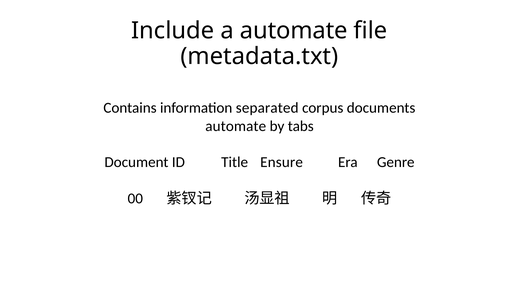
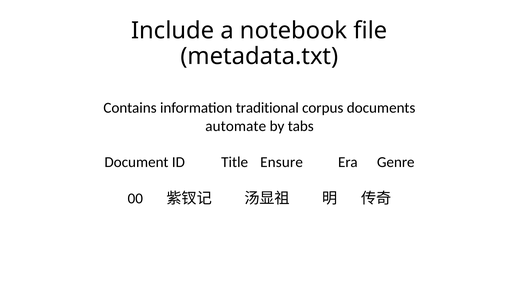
a automate: automate -> notebook (294, 31)
separated: separated -> traditional (267, 108)
